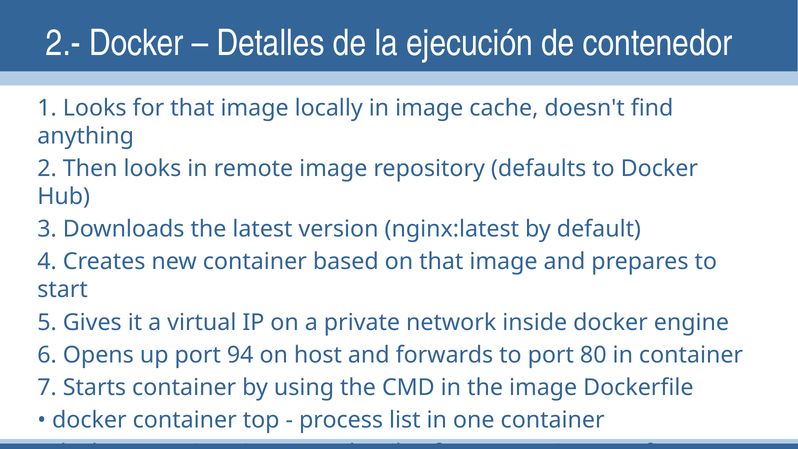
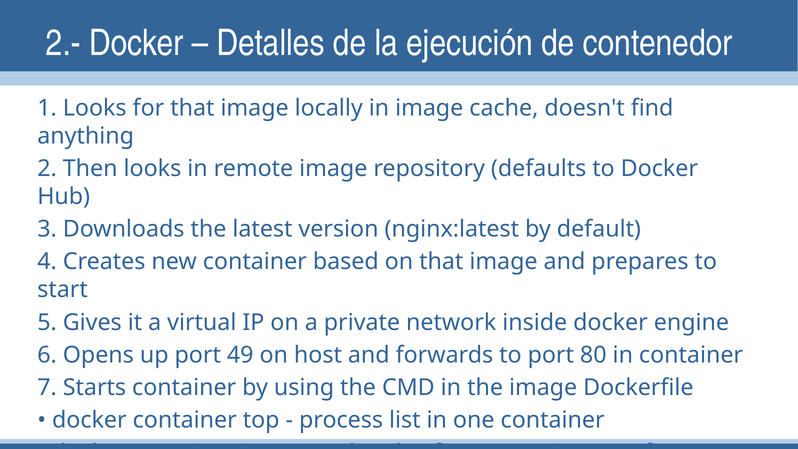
94: 94 -> 49 (240, 355)
